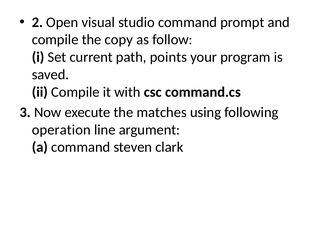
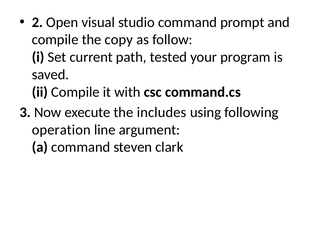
points: points -> tested (168, 57)
matches: matches -> includes (162, 112)
